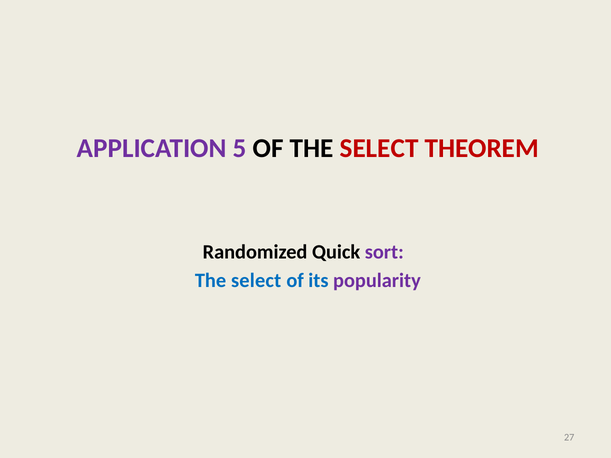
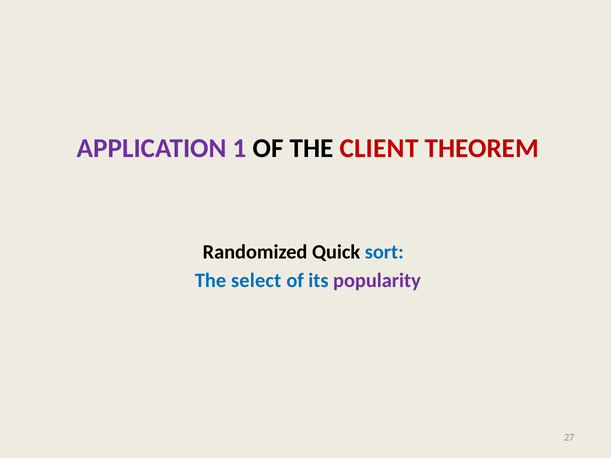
5: 5 -> 1 (240, 149)
OF THE SELECT: SELECT -> CLIENT (379, 149)
sort colour: purple -> blue (384, 252)
